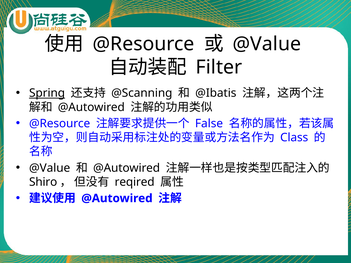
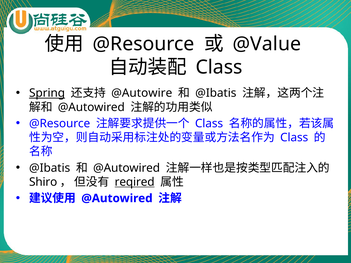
Filter: Filter -> Class (219, 67)
@Scanning: @Scanning -> @Autowire (142, 93)
False: False -> Class (209, 124)
@Value: @Value -> @Ibatis (50, 168)
reqired underline: none -> present (135, 182)
